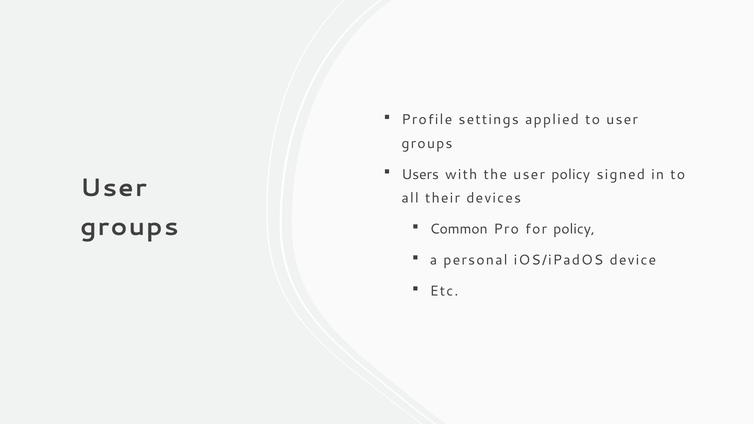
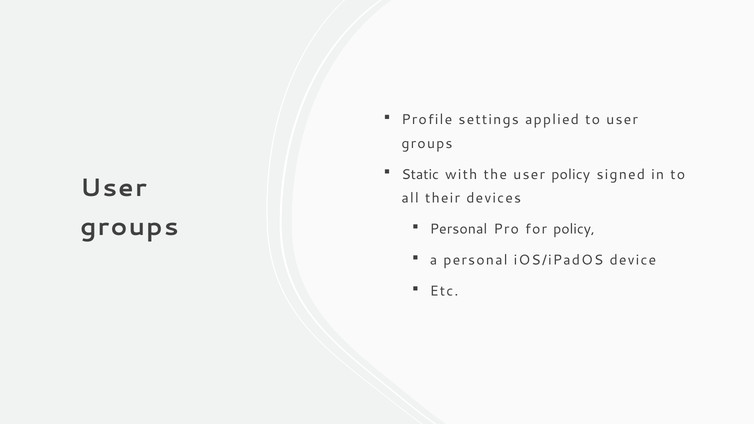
Users: Users -> Static (420, 175)
Common: Common -> Personal (459, 229)
